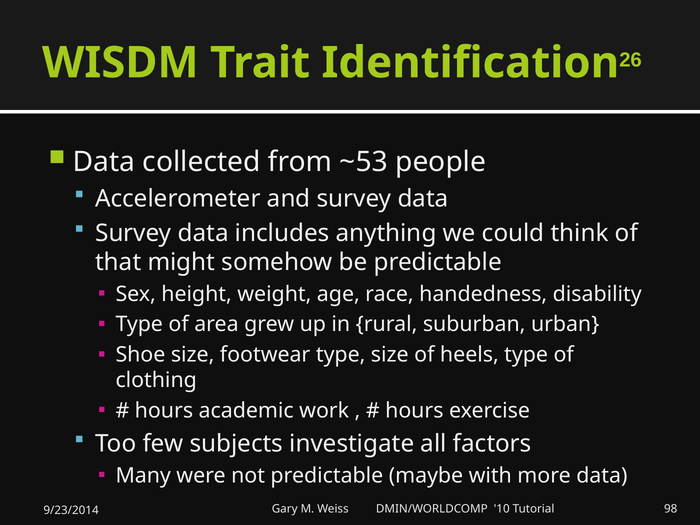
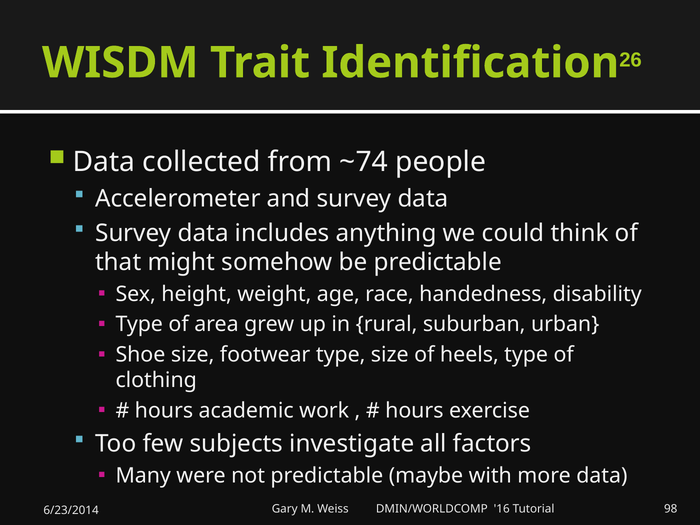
~53: ~53 -> ~74 (364, 162)
10: 10 -> 16 (502, 509)
9/23/2014: 9/23/2014 -> 6/23/2014 (71, 511)
